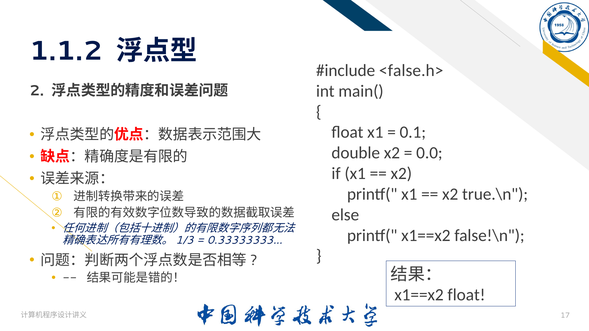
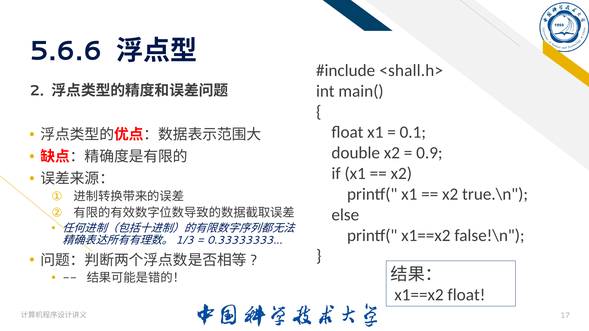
1.1.2: 1.1.2 -> 5.6.6 (66, 51)
<false.h>: <false.h> -> <shall.h> (411, 71)
0.0: 0.0 -> 0.9 (429, 153)
